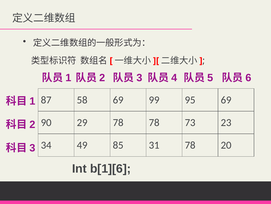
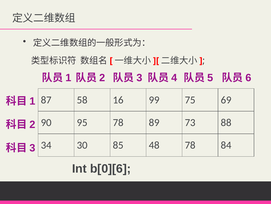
58 69: 69 -> 16 (118, 100)
95: 95 -> 75 (190, 100)
29: 29 -> 95 (82, 122)
78 78: 78 -> 89 (154, 122)
23: 23 -> 88 (226, 122)
49: 49 -> 30 (82, 145)
31: 31 -> 48 (154, 145)
20: 20 -> 84 (226, 145)
b[1][6: b[1][6 -> b[0][6 (110, 168)
